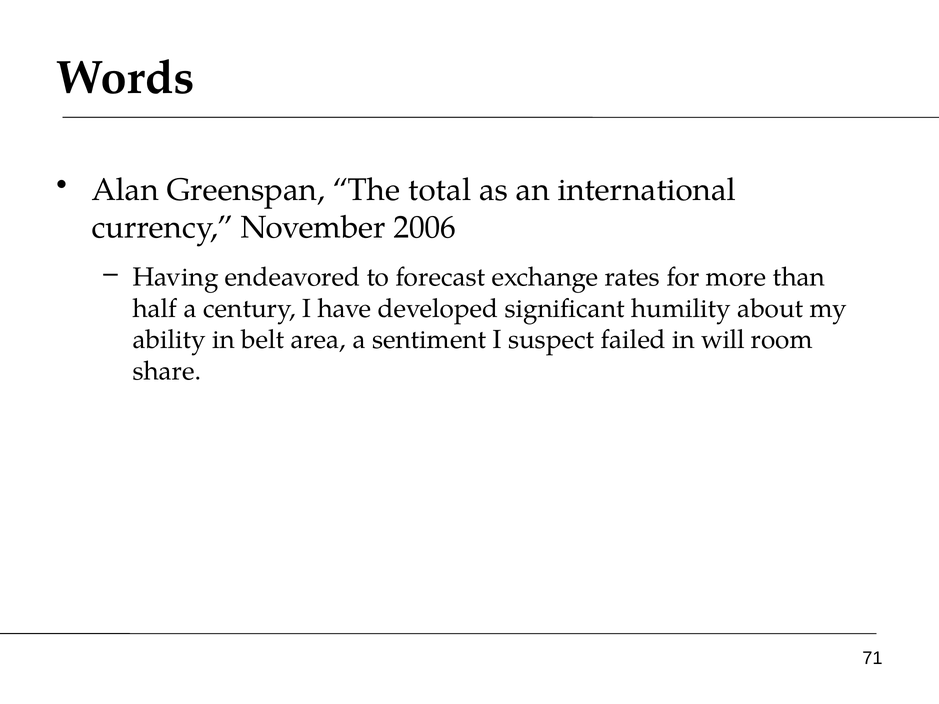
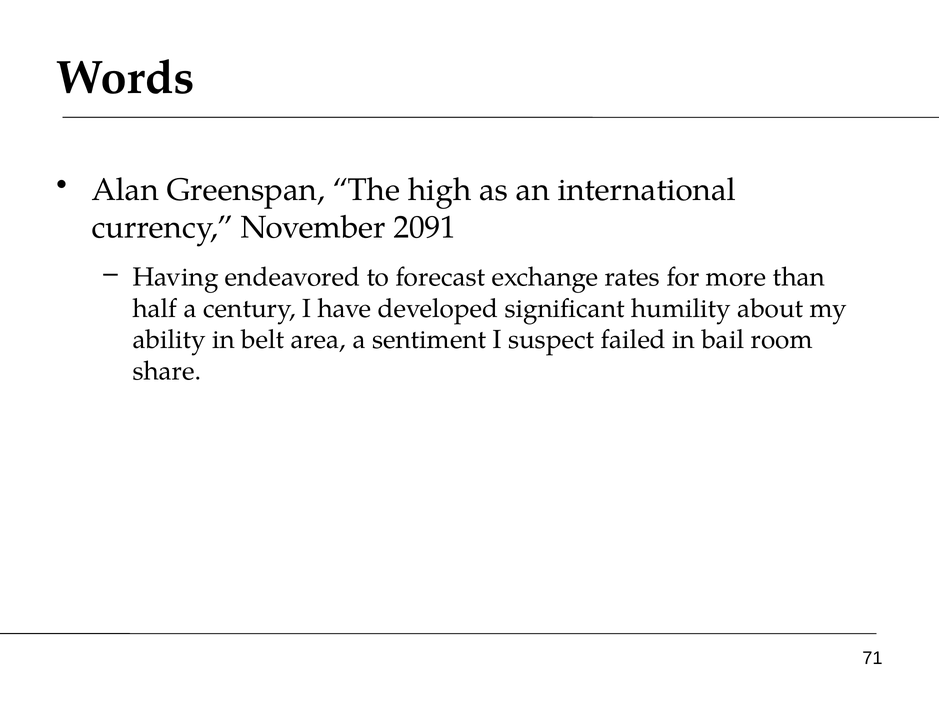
total: total -> high (440, 190)
2006: 2006 -> 2091 (425, 228)
will: will -> bail (723, 340)
